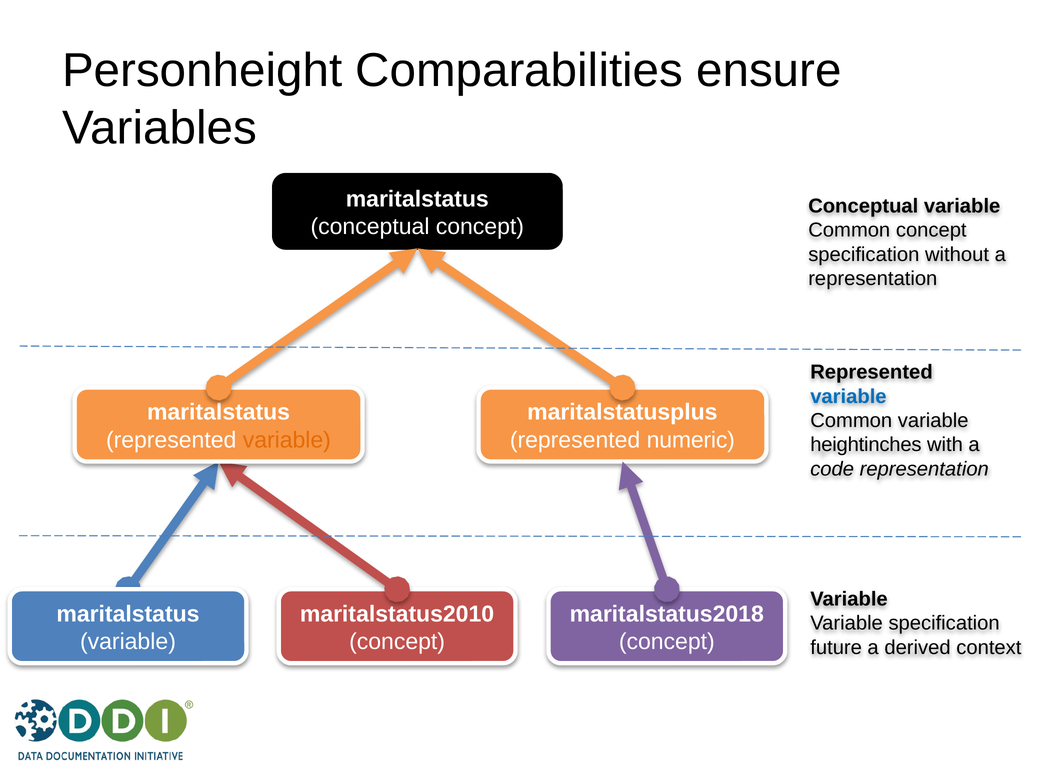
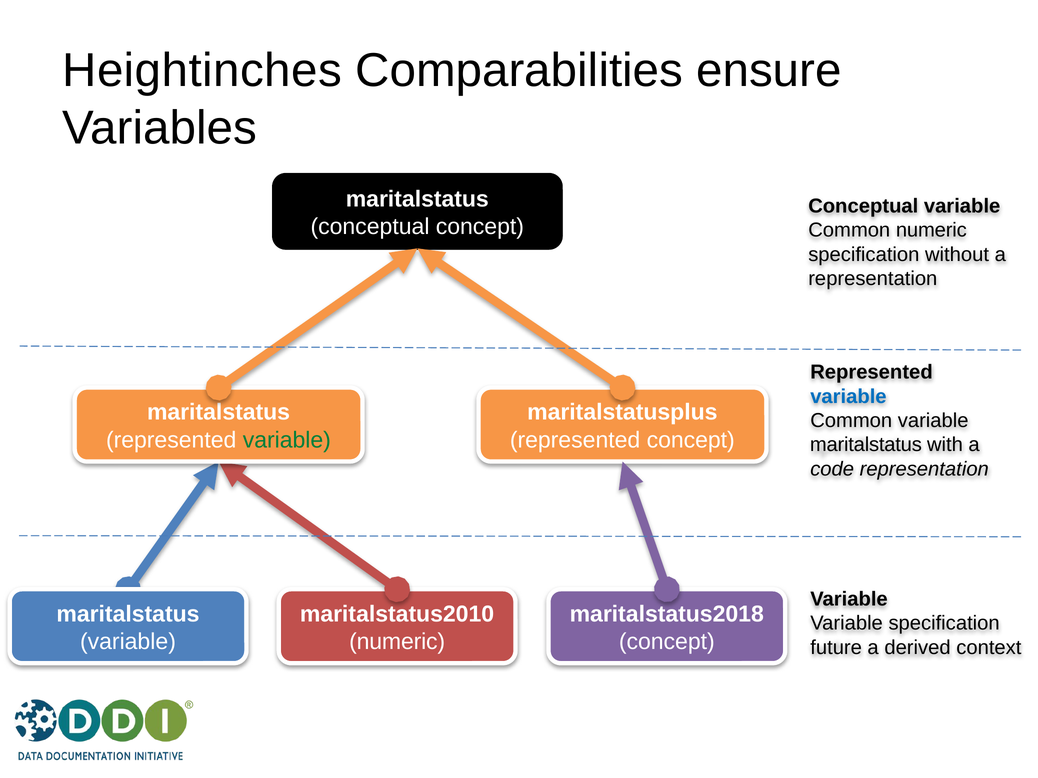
Personheight: Personheight -> Heightinches (202, 71)
Common concept: concept -> numeric (931, 230)
variable colour: orange -> green (287, 440)
represented numeric: numeric -> concept (691, 440)
heightinches: heightinches -> maritalstatus (866, 445)
concept: concept -> numeric (397, 642)
